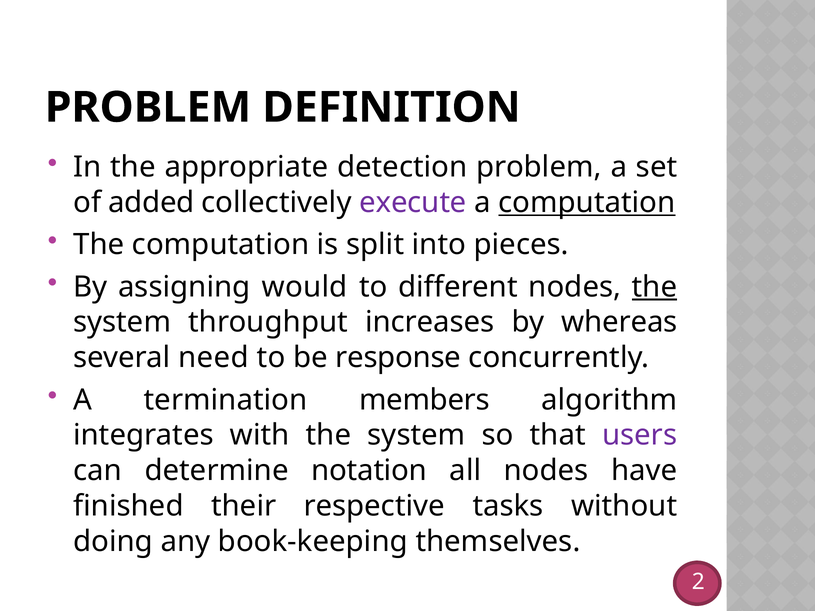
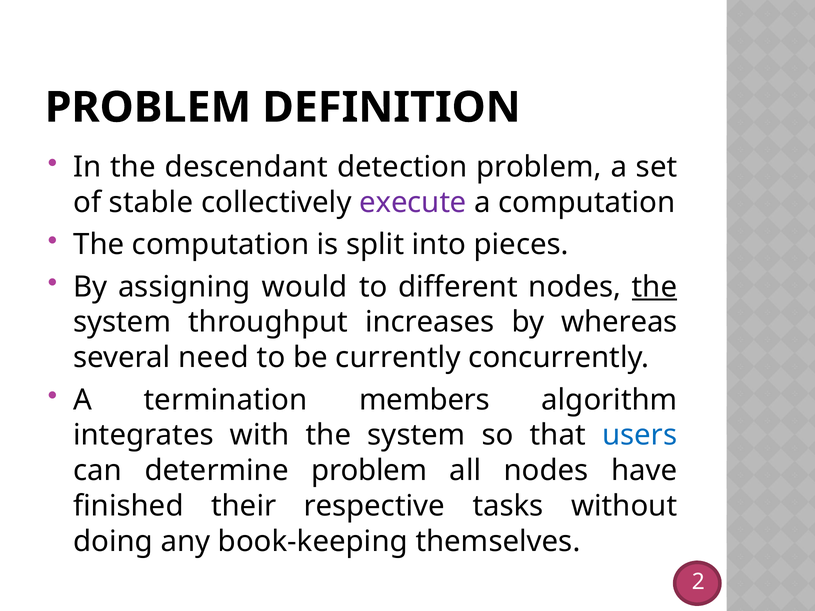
appropriate: appropriate -> descendant (246, 167)
added: added -> stable (151, 203)
computation underline: present -> none (587, 203)
response: response -> currently (398, 358)
users colour: purple -> blue (640, 435)
determine notation: notation -> problem (369, 471)
